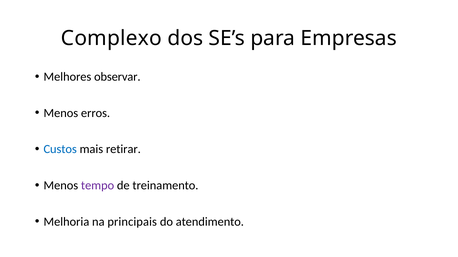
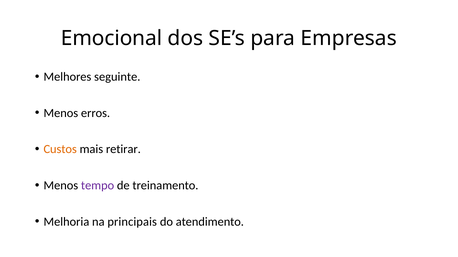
Complexo: Complexo -> Emocional (112, 38)
observar: observar -> seguinte (117, 77)
Custos colour: blue -> orange (60, 150)
